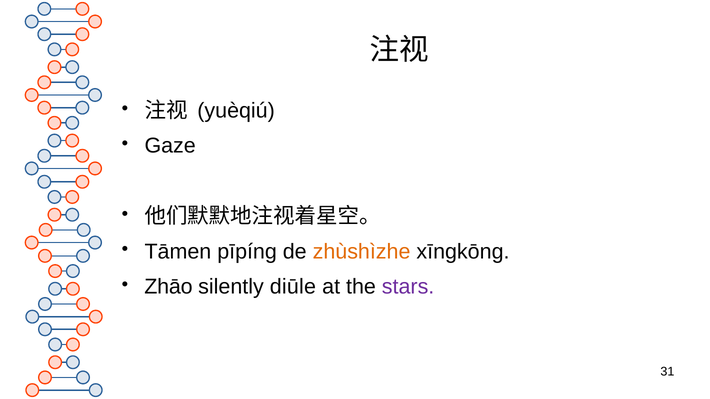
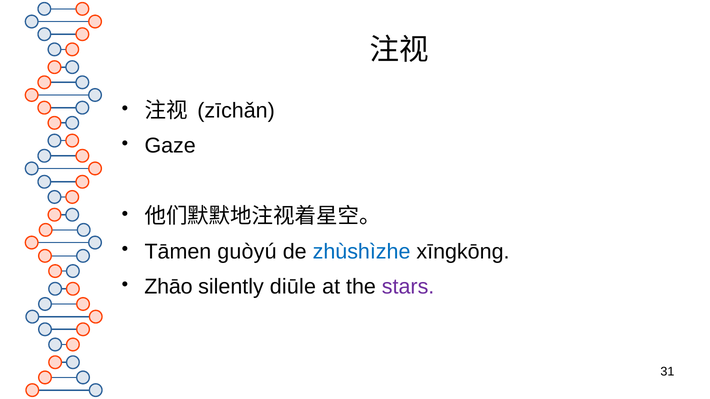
yuèqiú: yuèqiú -> zīchǎn (236, 111)
pīpíng: pīpíng -> guòyú (247, 252)
zhùshìzhe colour: orange -> blue (362, 252)
